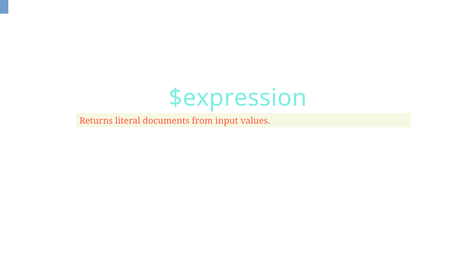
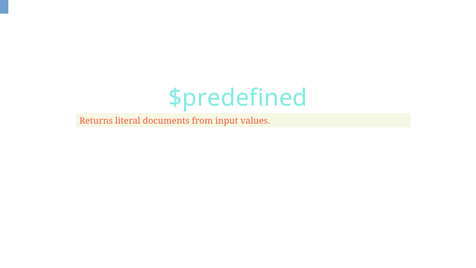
$expression: $expression -> $predefined (238, 98)
